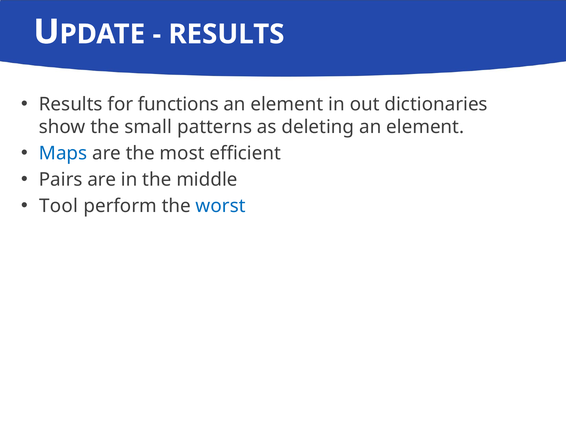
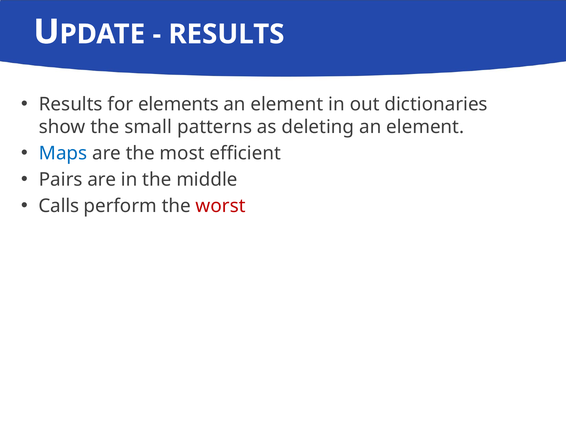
functions: functions -> elements (178, 104)
Tool: Tool -> Calls (59, 206)
worst colour: blue -> red (221, 206)
